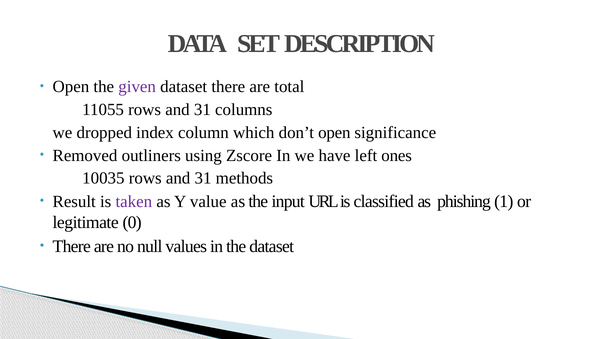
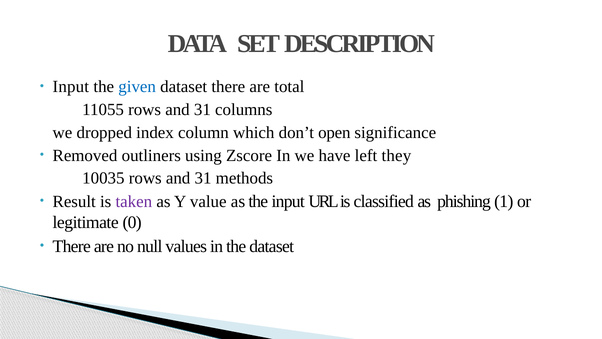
Open: Open -> Input (71, 87)
given colour: purple -> blue (137, 87)
ones: ones -> they (396, 155)
